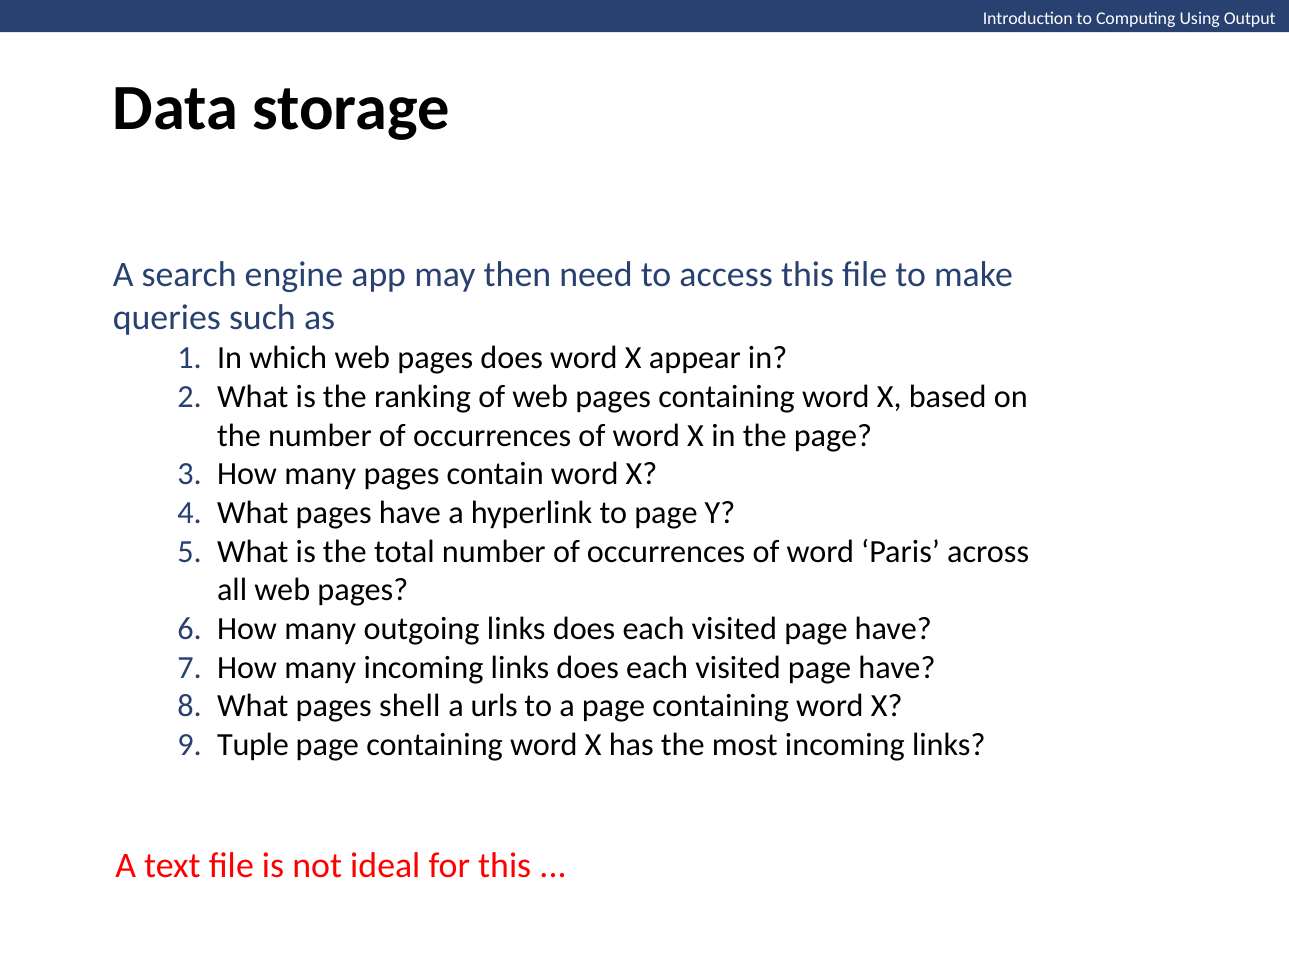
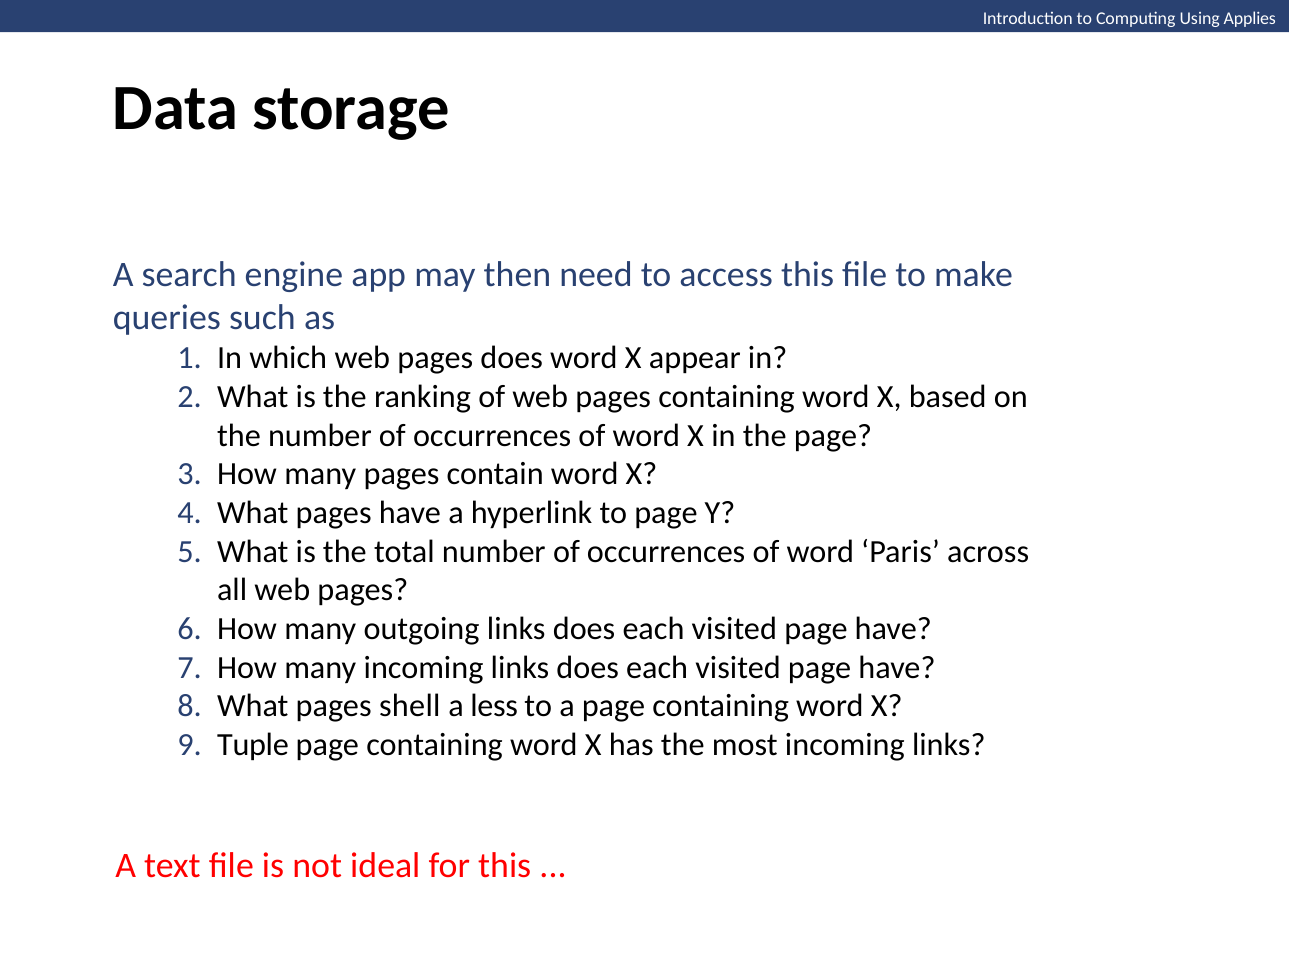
Output: Output -> Applies (1250, 18)
urls: urls -> less (494, 706)
